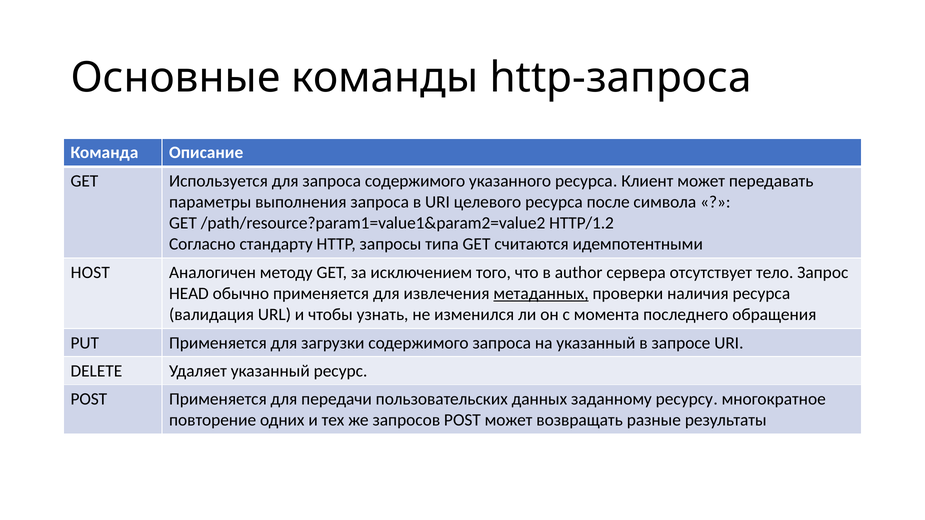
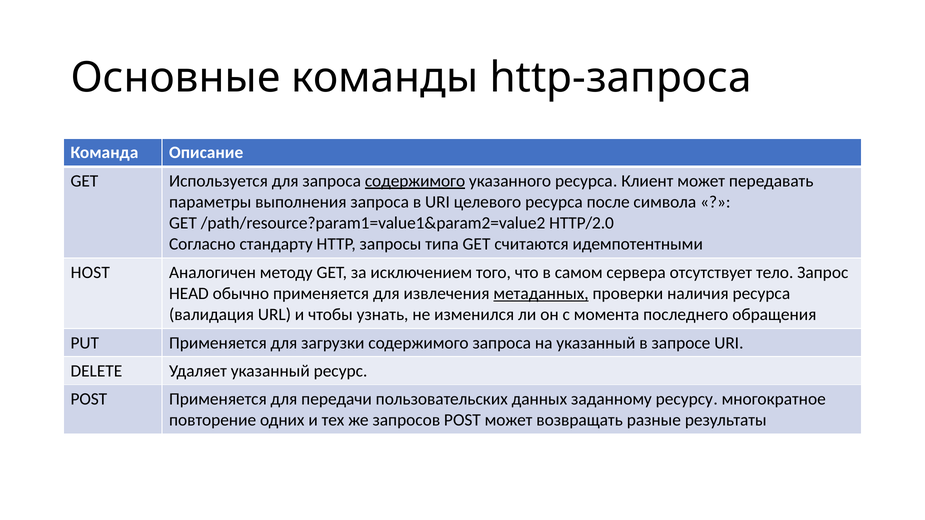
содержимого underline: none -> present (415, 181)
HTTP/1.2: HTTP/1.2 -> HTTP/2.0 (582, 223)
author: author -> самом (579, 273)
